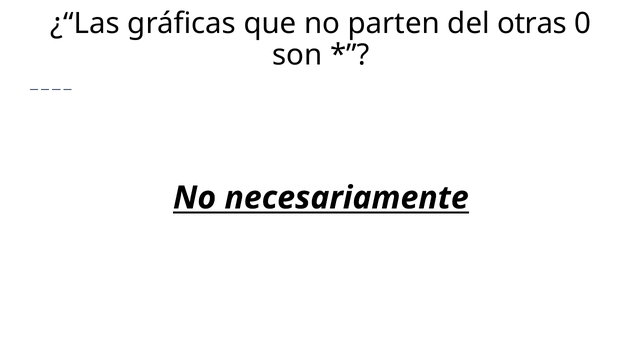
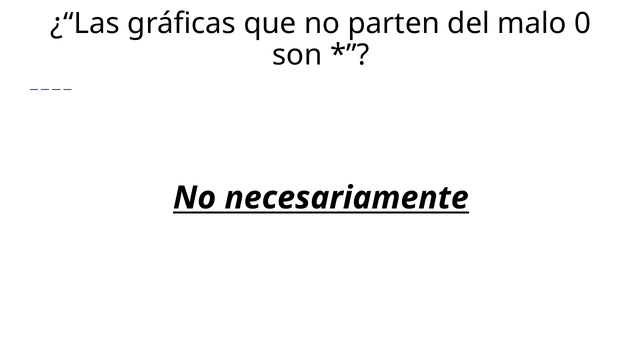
otras: otras -> malo (532, 23)
